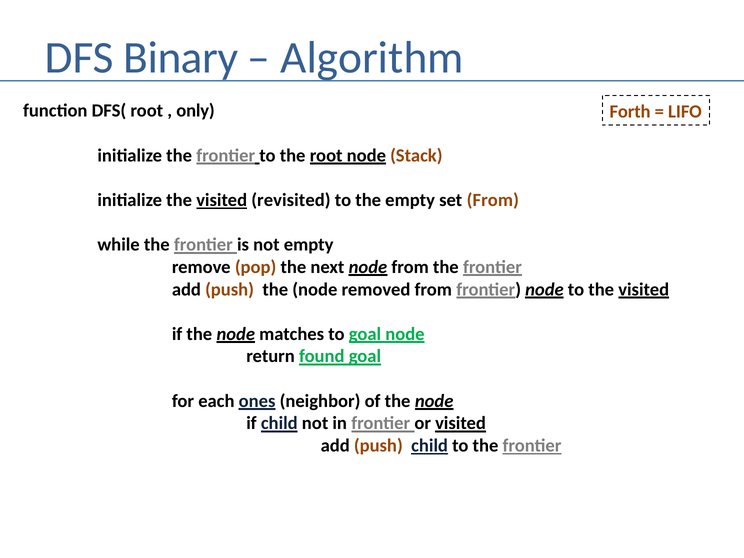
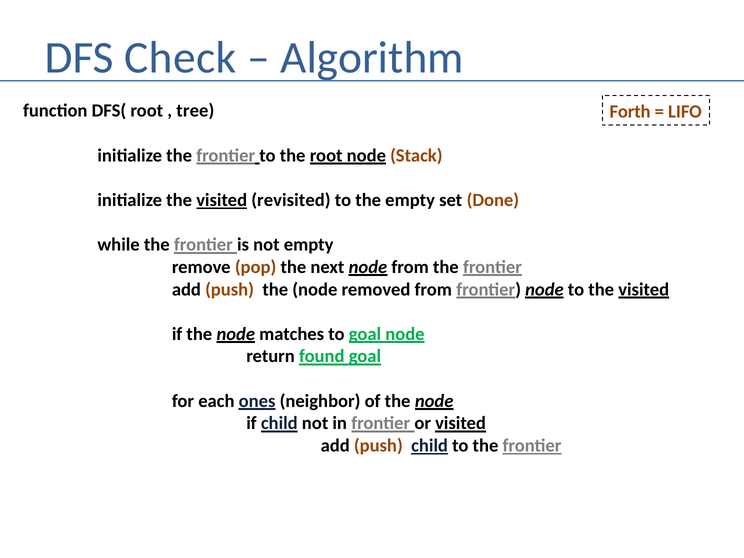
Binary: Binary -> Check (180, 58)
only: only -> tree (195, 111)
set From: From -> Done (493, 200)
